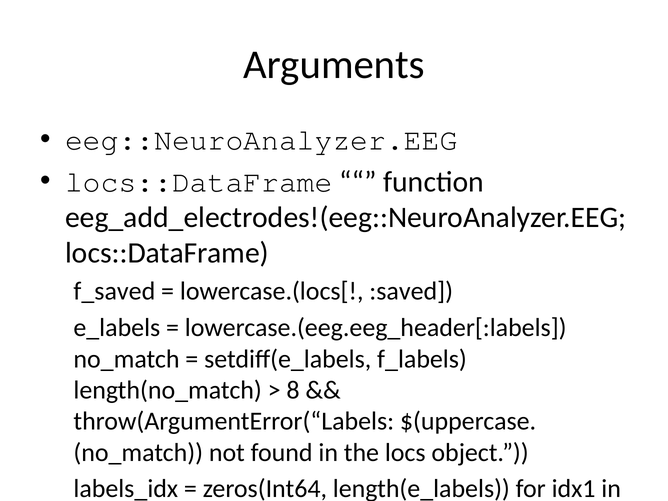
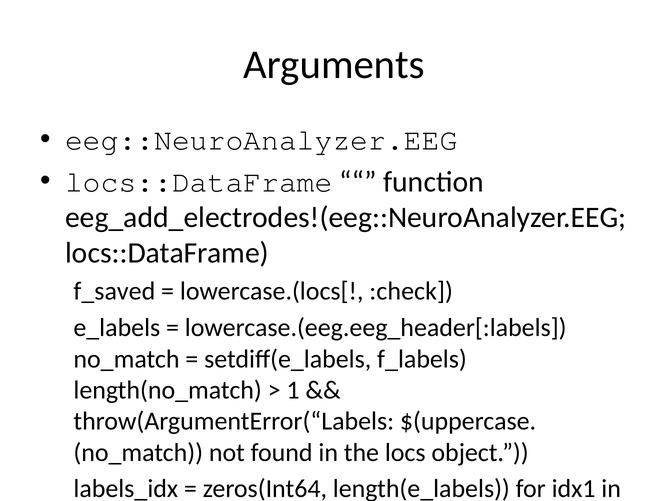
:saved: :saved -> :check (411, 291)
8: 8 -> 1 (293, 390)
